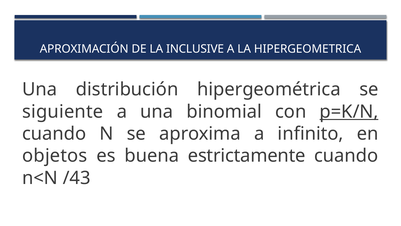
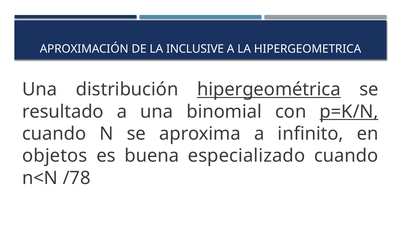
hipergeométrica underline: none -> present (269, 89)
siguiente: siguiente -> resultado (63, 111)
estrictamente: estrictamente -> especializado (247, 156)
/43: /43 -> /78 (77, 178)
